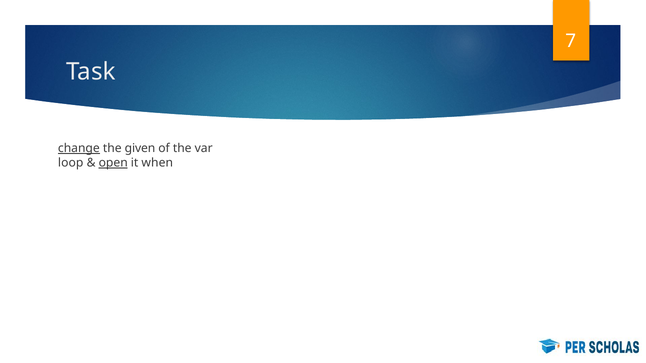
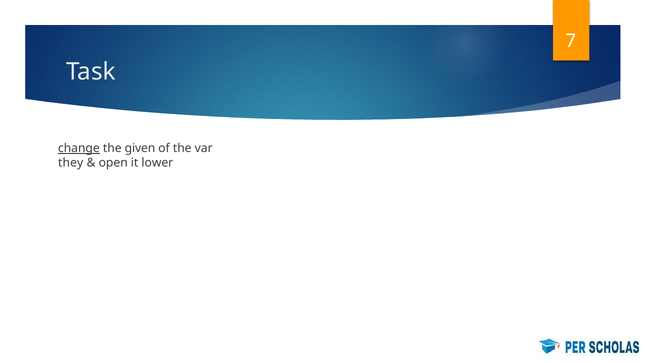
loop: loop -> they (71, 163)
open underline: present -> none (113, 163)
when: when -> lower (157, 163)
